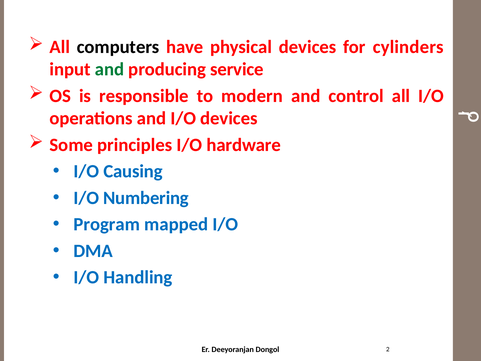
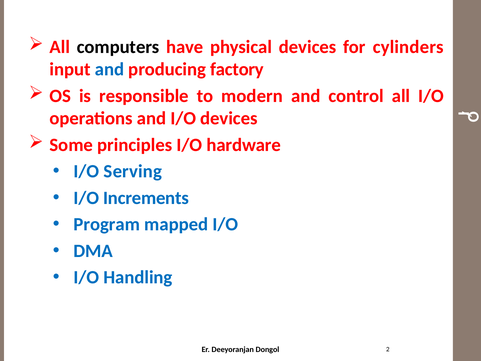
and colour: green -> blue (109, 69)
service: service -> factory (237, 69)
Causing: Causing -> Serving (133, 171)
Numbering: Numbering -> Increments (146, 198)
